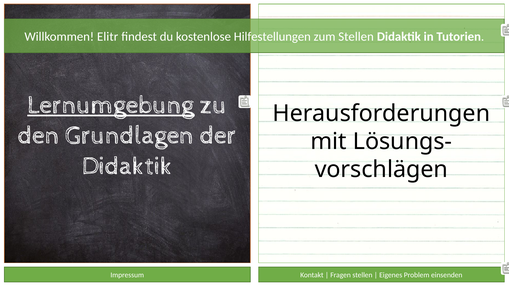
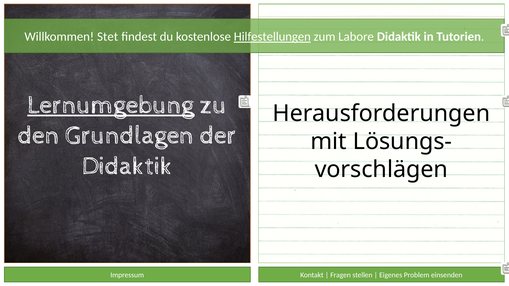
Elitr: Elitr -> Stet (108, 37)
Hilfestellungen underline: none -> present (272, 37)
zum Stellen: Stellen -> Labore (356, 37)
